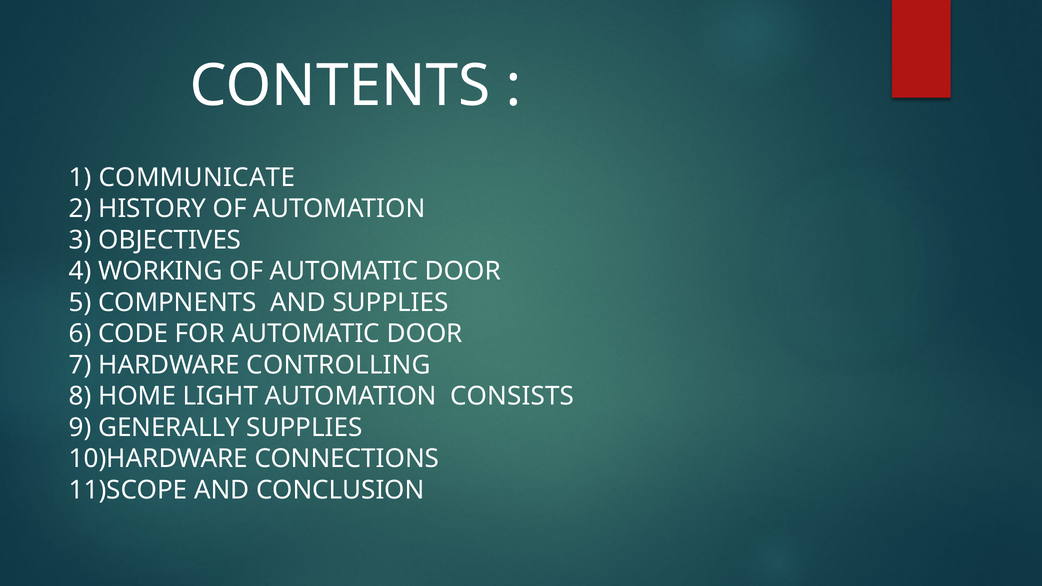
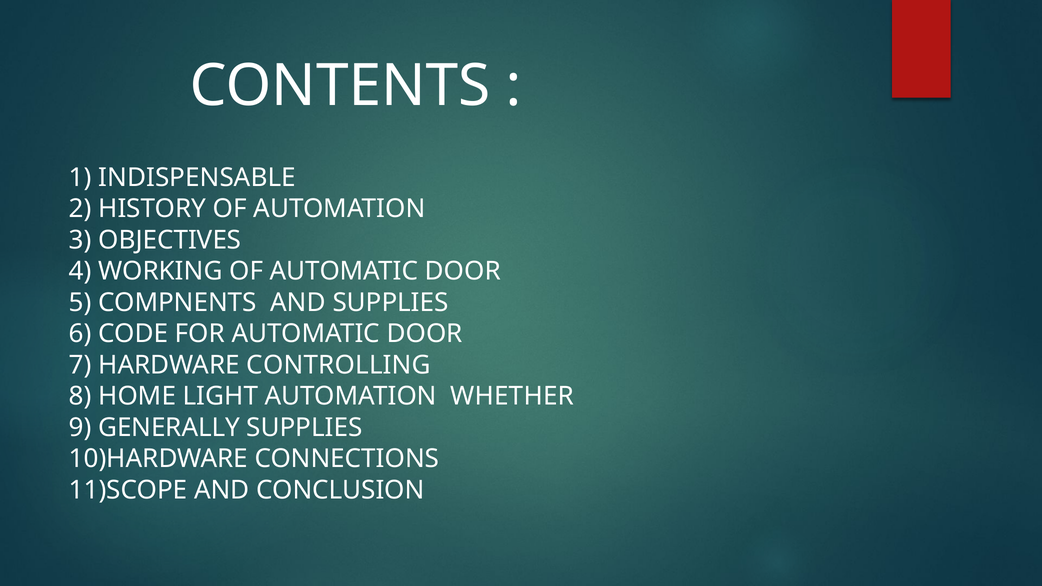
COMMUNICATE: COMMUNICATE -> INDISPENSABLE (197, 178)
CONSISTS: CONSISTS -> WHETHER (512, 396)
